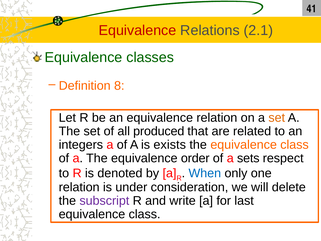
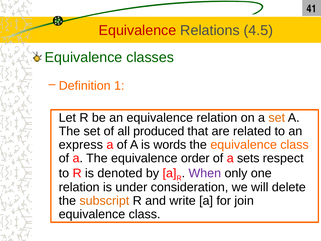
2.1: 2.1 -> 4.5 (258, 30)
8: 8 -> 1 (119, 86)
integers: integers -> express (81, 145)
exists: exists -> words (170, 145)
When colour: blue -> purple (205, 173)
subscript colour: purple -> orange (104, 200)
last: last -> join (244, 200)
